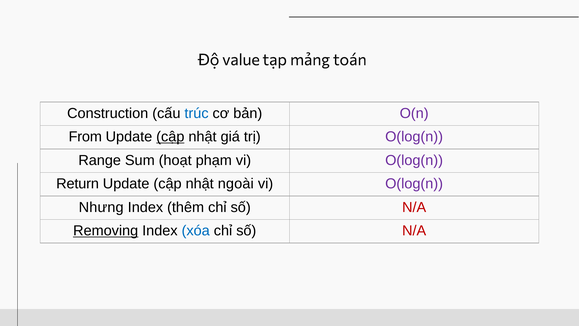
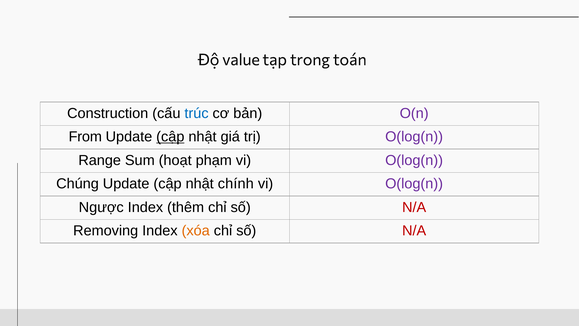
mảng: mảng -> trong (310, 60)
Return: Return -> Chúng (78, 184)
ngoài: ngoài -> chính (236, 184)
Nhưng: Nhưng -> Ngược (101, 207)
Removing underline: present -> none (106, 231)
xóa colour: blue -> orange (196, 231)
